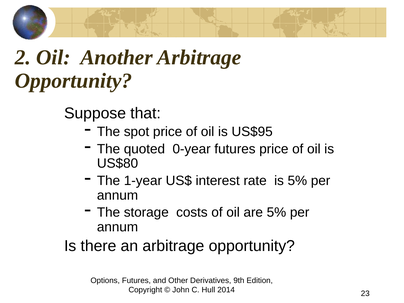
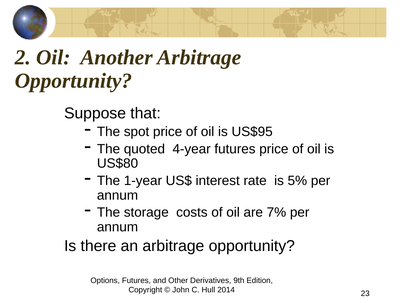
0-year: 0-year -> 4-year (192, 149)
are 5%: 5% -> 7% (276, 213)
